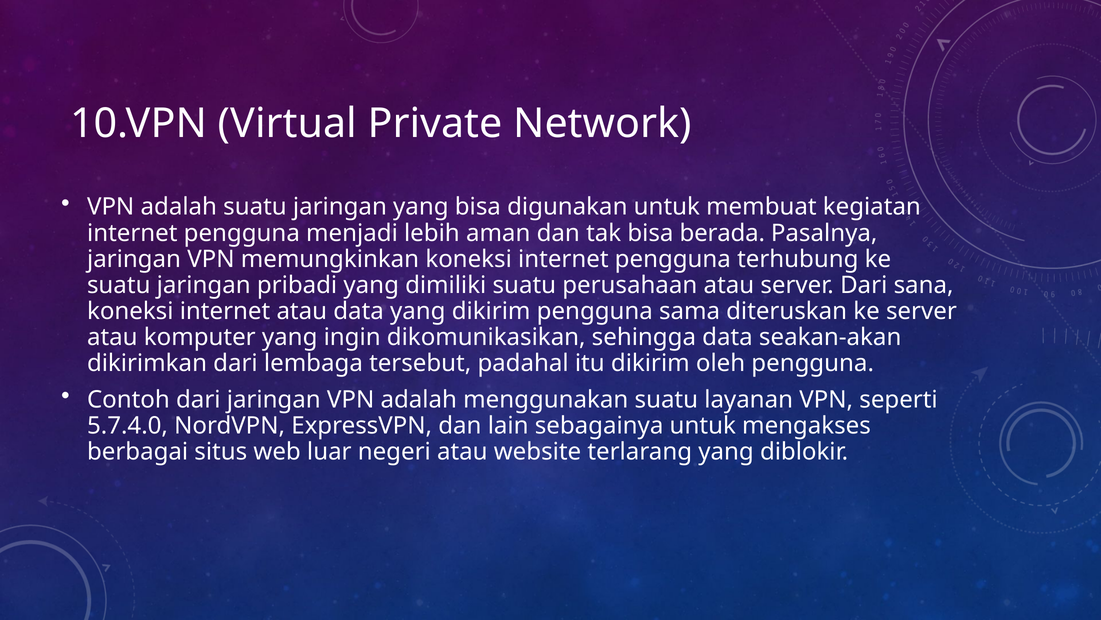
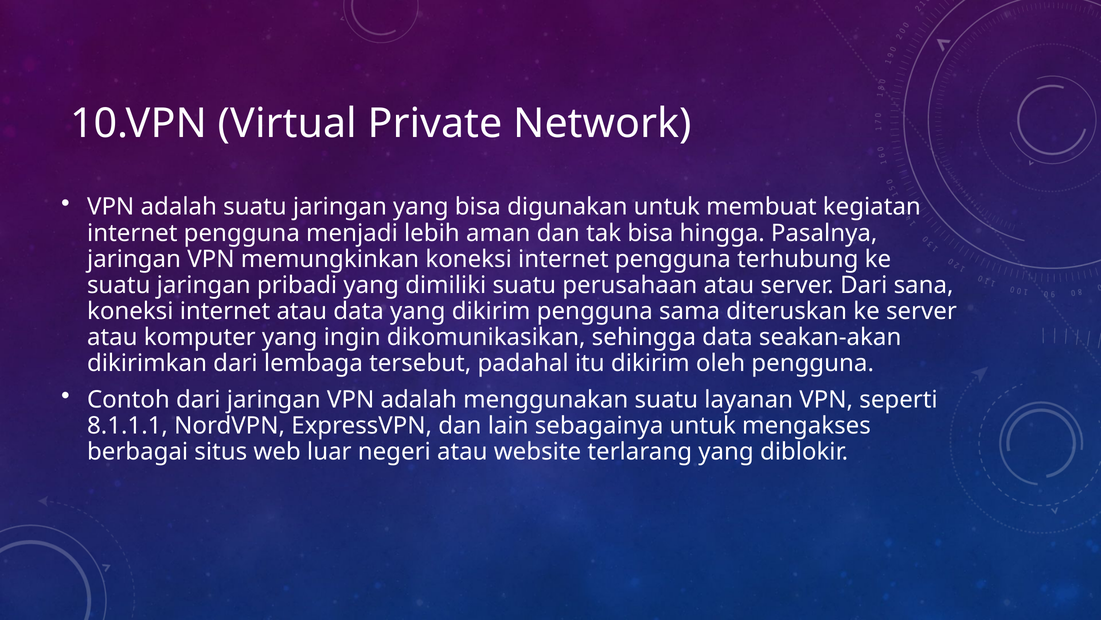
berada: berada -> hingga (722, 233)
5.7.4.0: 5.7.4.0 -> 8.1.1.1 (128, 425)
